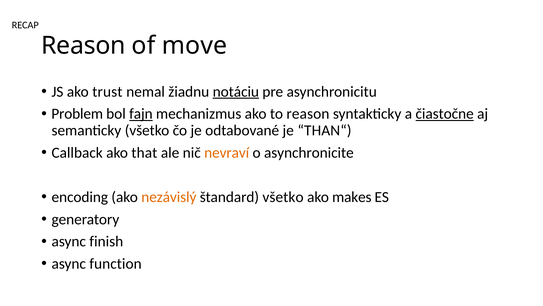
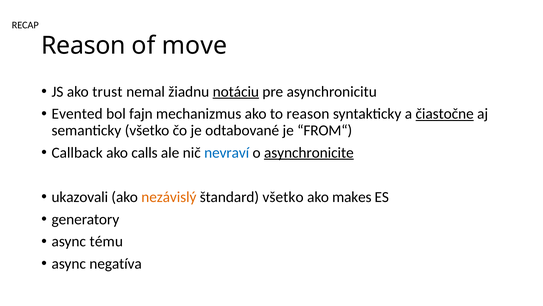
Problem: Problem -> Evented (77, 114)
fajn underline: present -> none (141, 114)
THAN“: THAN“ -> FROM“ (325, 130)
that: that -> calls (144, 152)
nevraví colour: orange -> blue (227, 152)
asynchronicite underline: none -> present (309, 152)
encoding: encoding -> ukazovali (80, 197)
finish: finish -> tému (106, 241)
function: function -> negatíva (116, 263)
